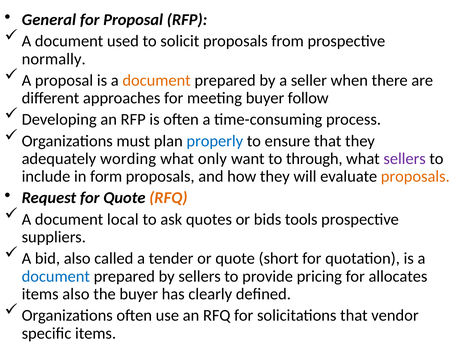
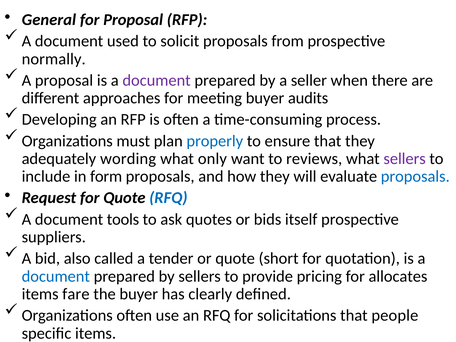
document colour: orange -> purple (157, 80)
follow: follow -> audits (308, 98)
through: through -> reviews (314, 159)
proposals colour: orange -> blue (415, 176)
RFQ colour: orange -> blue (168, 198)
local: local -> tools (123, 219)
tools: tools -> itself (301, 219)
items also: also -> fare (76, 294)
vendor: vendor -> people (395, 315)
